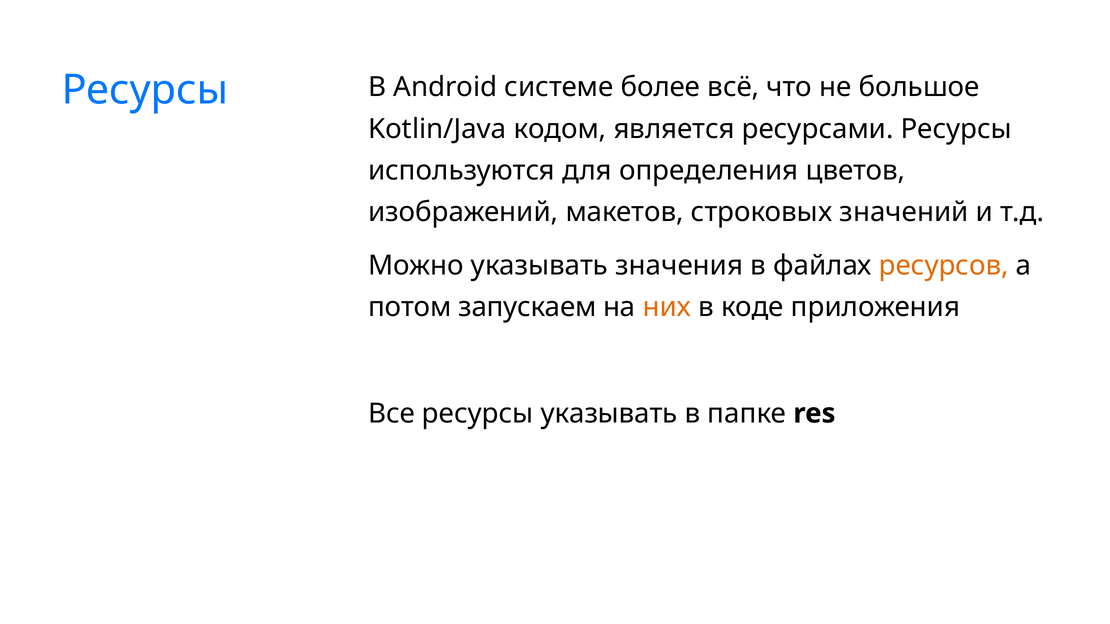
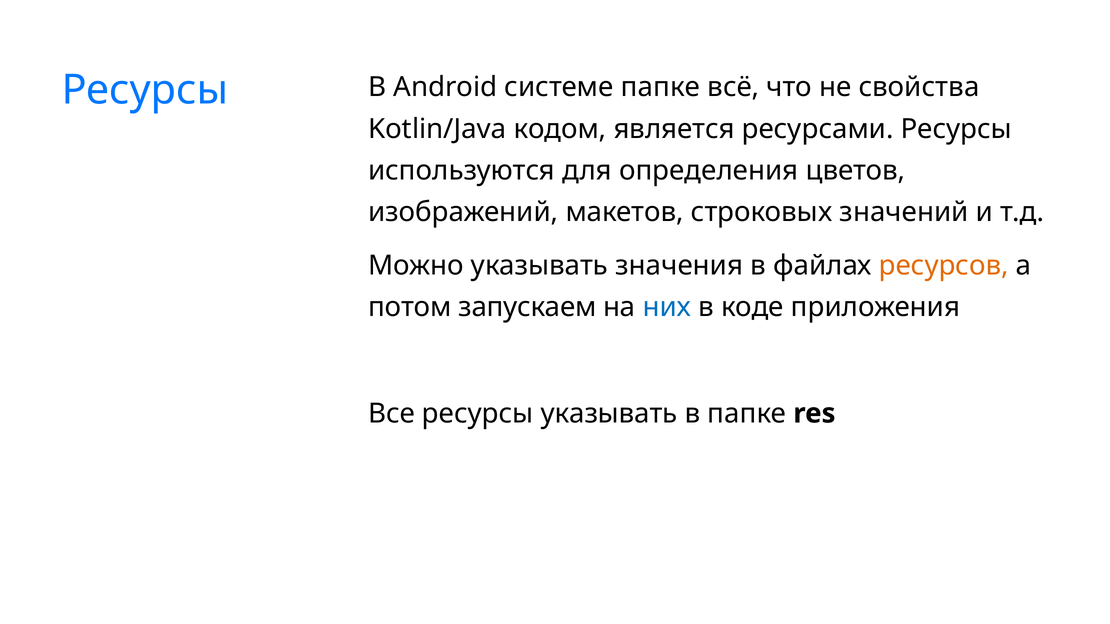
системе более: более -> папке (660, 87)
большое: большое -> свойства (919, 87)
них colour: orange -> blue (667, 307)
